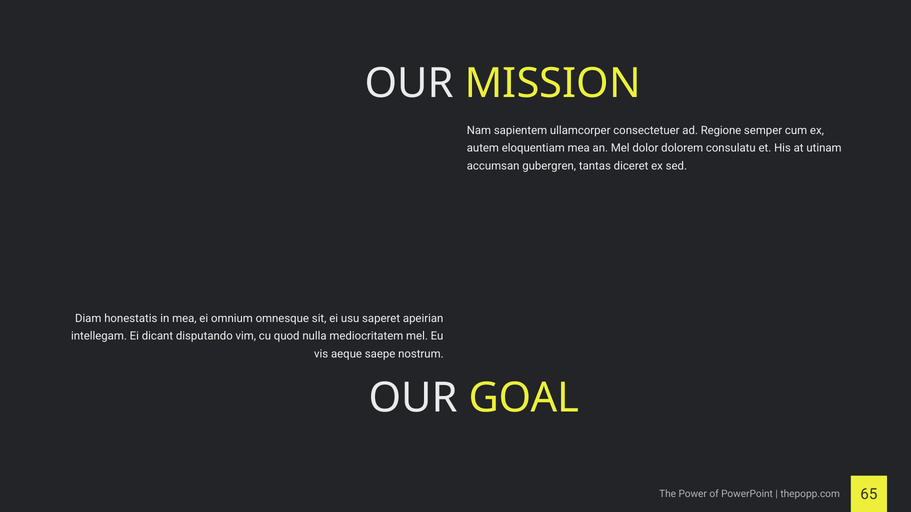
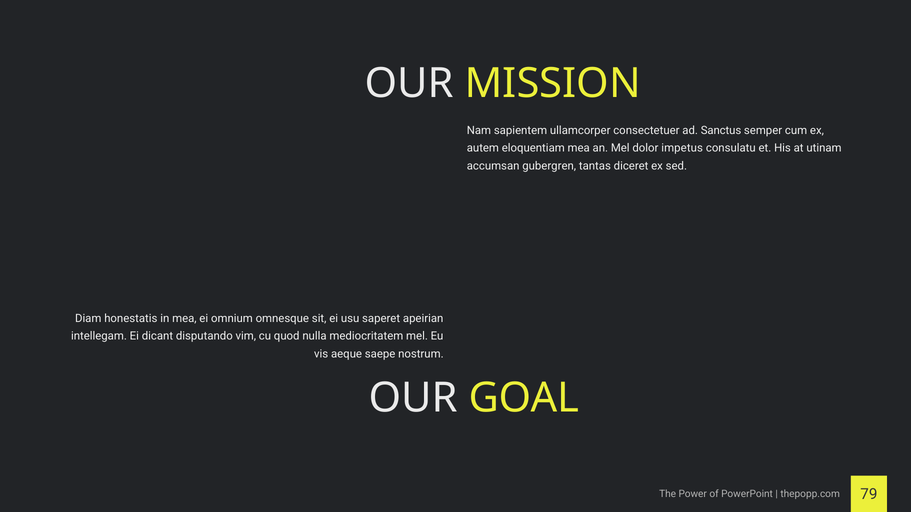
Regione: Regione -> Sanctus (721, 130)
dolorem: dolorem -> impetus (682, 148)
65: 65 -> 79 (869, 495)
